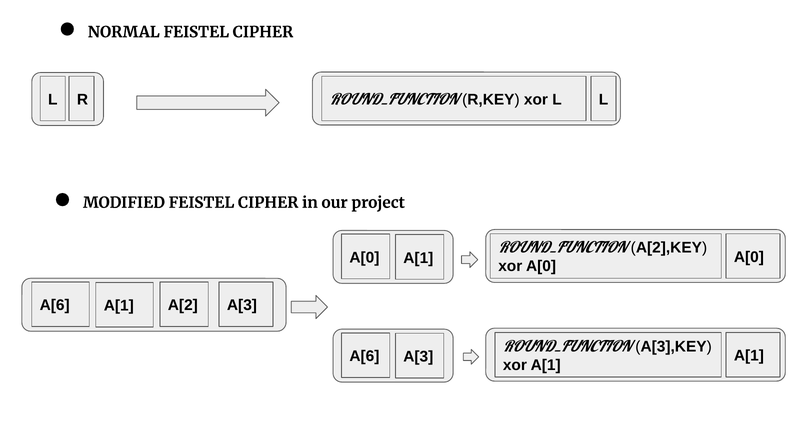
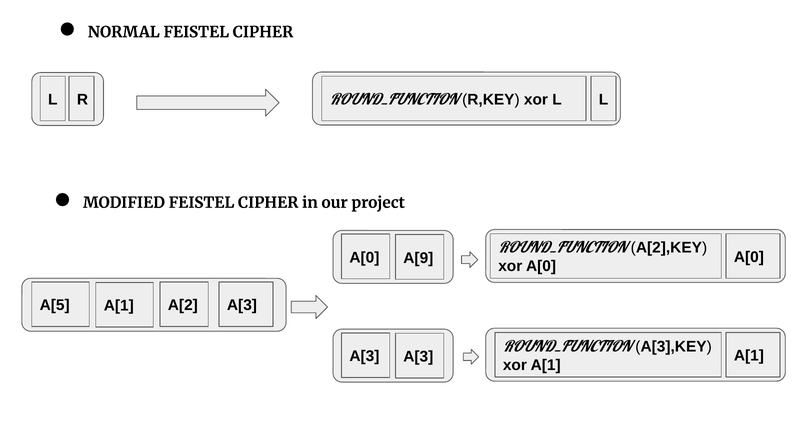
A[0 A[1: A[1 -> A[9 (418, 258)
A[6: A[6 -> A[5 (55, 306)
A[6: A[6 -> A[3 (364, 357)
